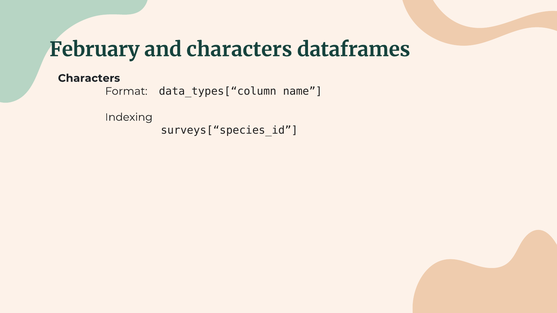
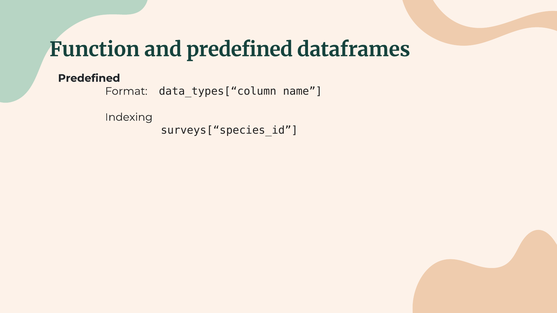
February: February -> Function (95, 50)
and characters: characters -> predefined (240, 50)
Characters: Characters -> Predefined (89, 78)
